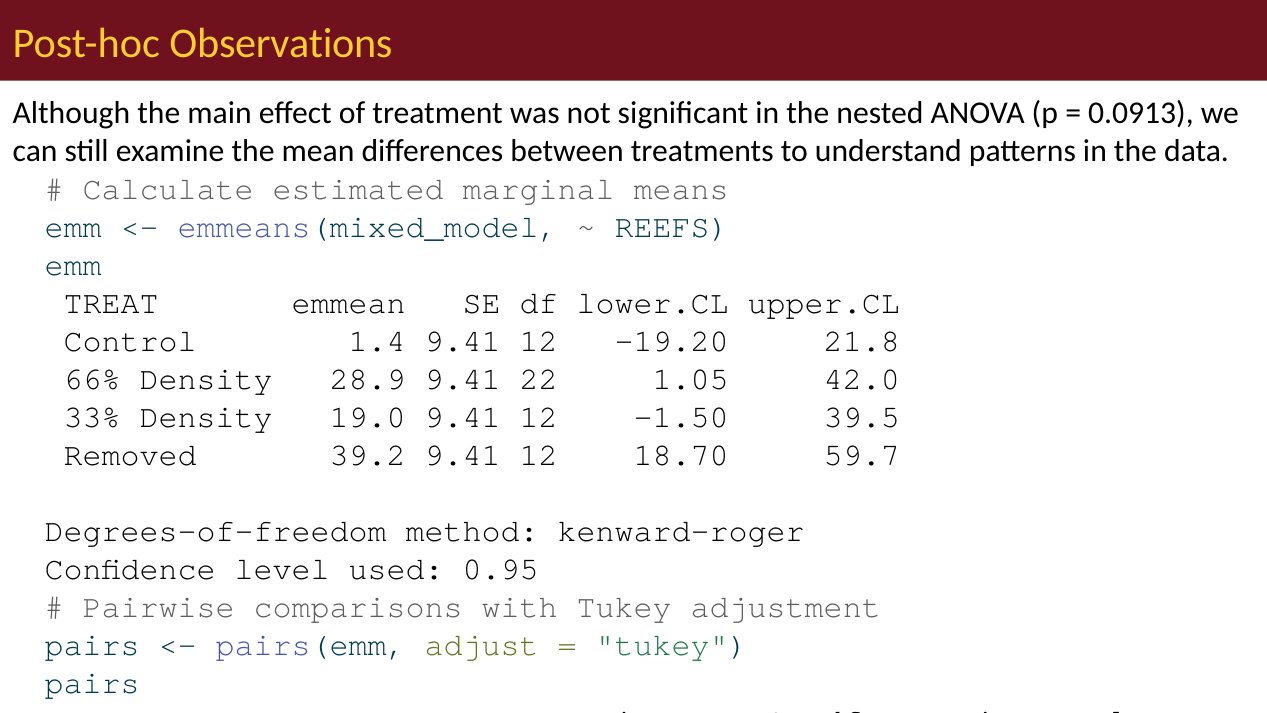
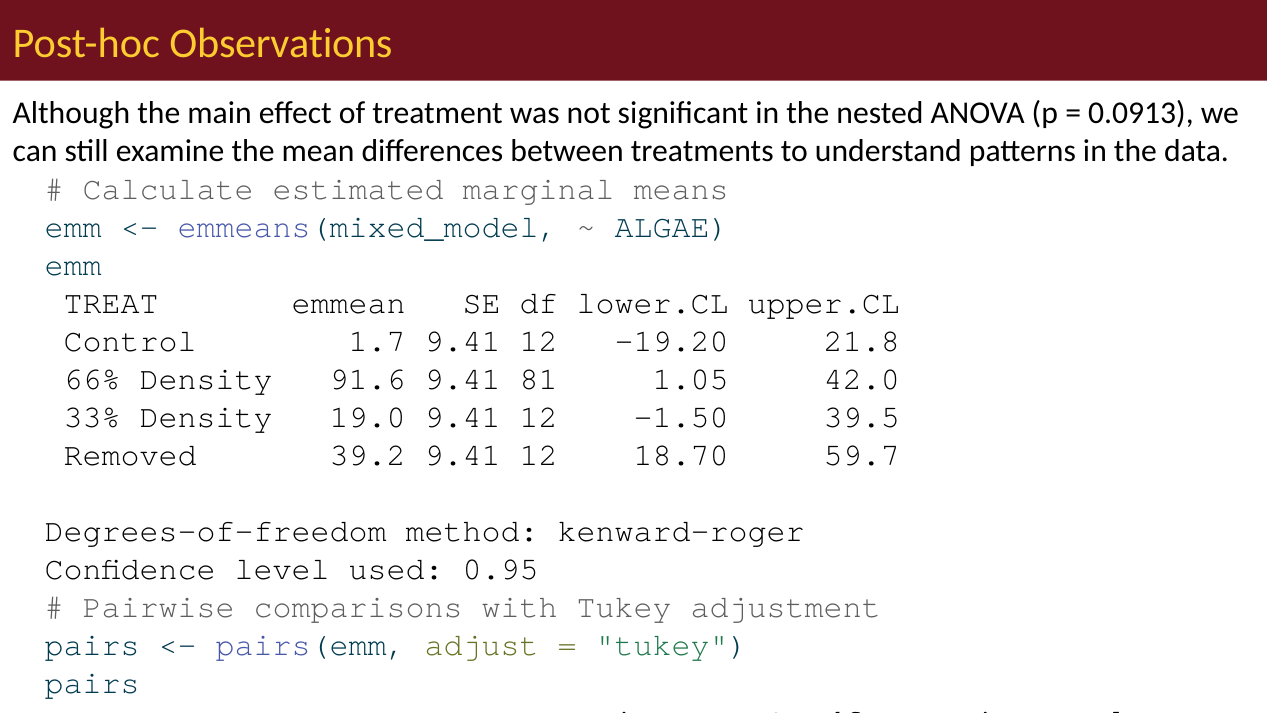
REEFS: REEFS -> ALGAE (672, 227)
1.4: 1.4 -> 1.7 (377, 341)
28.9: 28.9 -> 91.6 (368, 379)
22: 22 -> 81 (539, 379)
